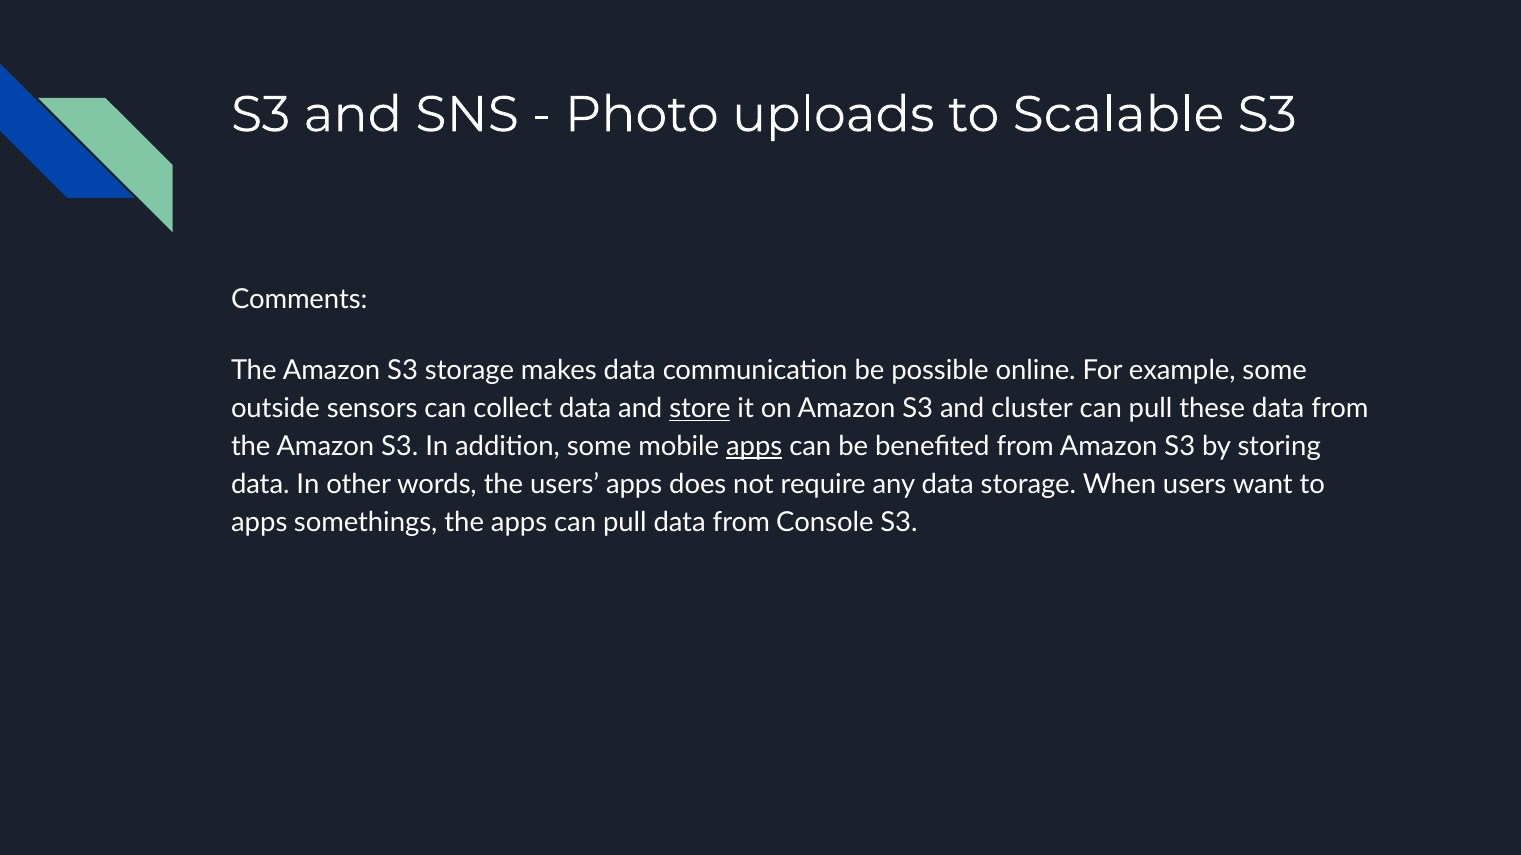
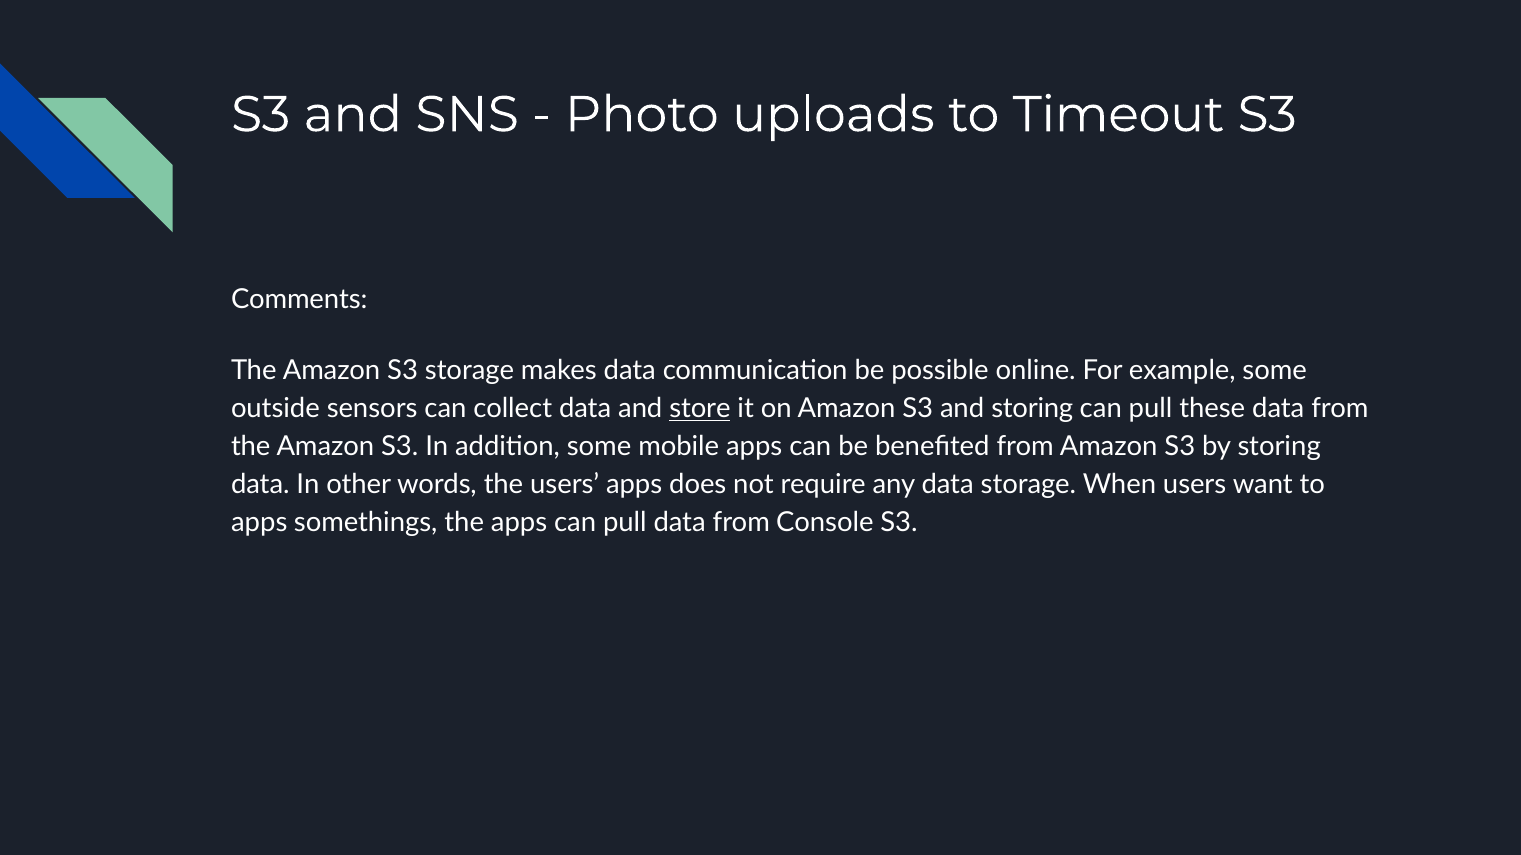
Scalable: Scalable -> Timeout (1119, 115)
and cluster: cluster -> storing (1032, 409)
apps underline: present -> none (754, 447)
